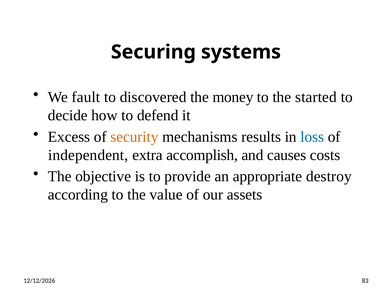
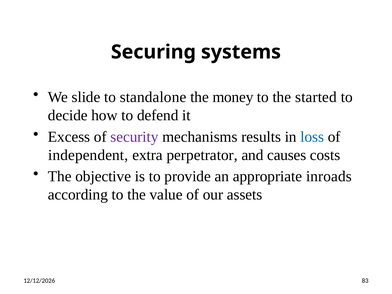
fault: fault -> slide (86, 97)
discovered: discovered -> standalone (153, 97)
security colour: orange -> purple (134, 137)
accomplish: accomplish -> perpetrator (202, 155)
destroy: destroy -> inroads (329, 176)
